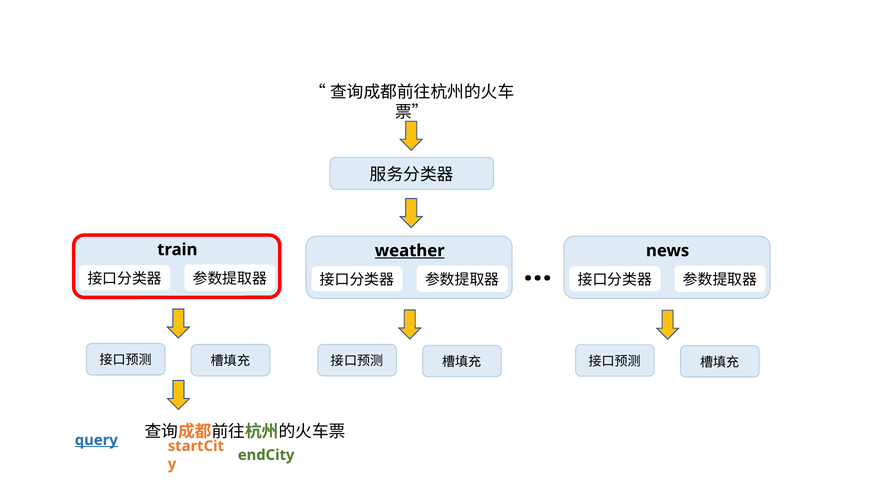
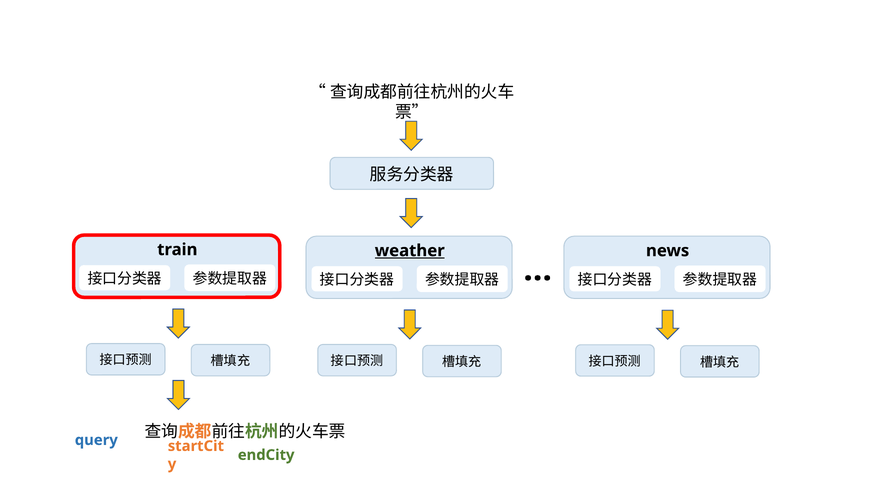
query underline: present -> none (96, 439)
